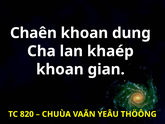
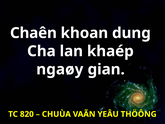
khoan: khoan -> ngaøy (60, 69)
